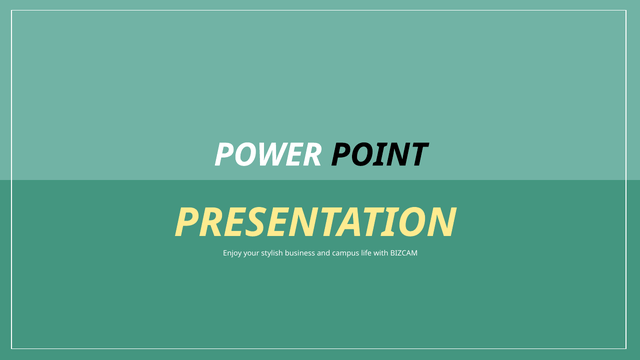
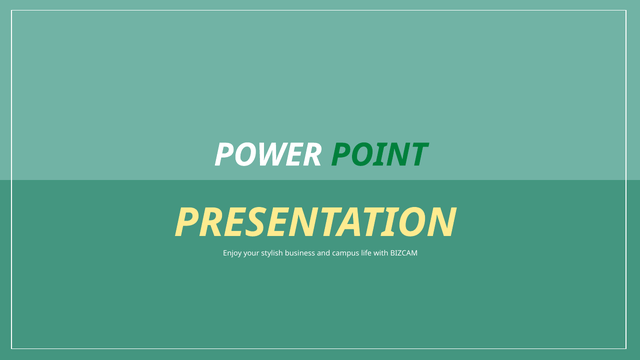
POINT colour: black -> green (379, 155)
